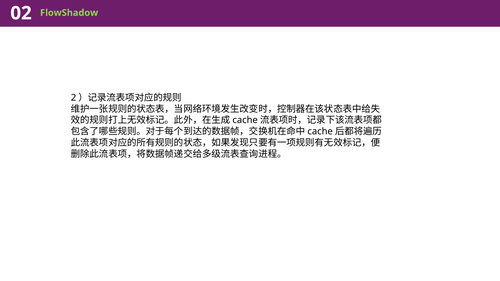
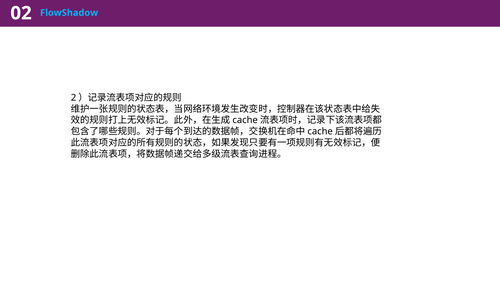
FlowShadow colour: light green -> light blue (69, 13)
